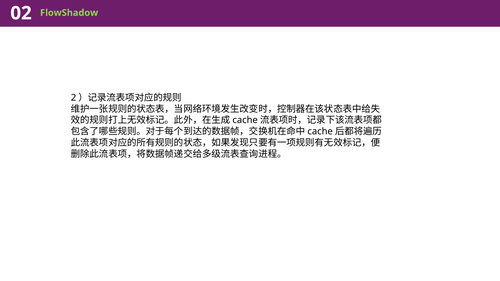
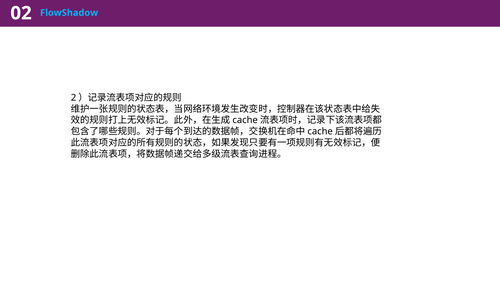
FlowShadow colour: light green -> light blue (69, 13)
